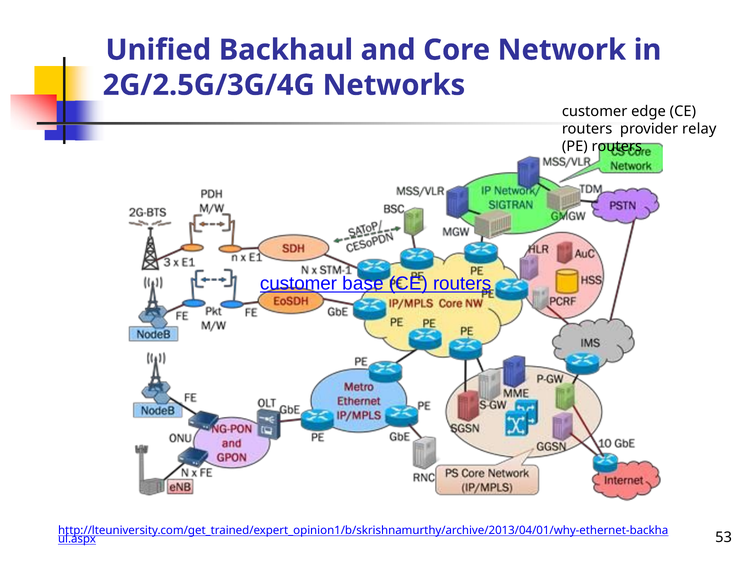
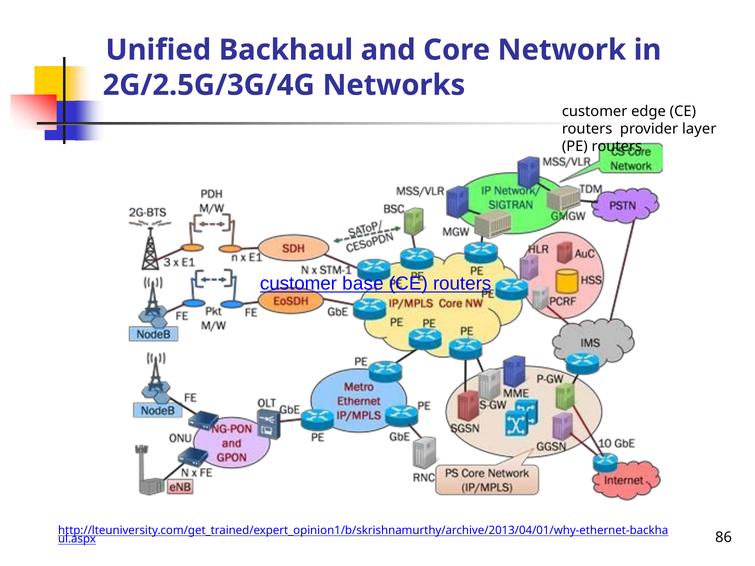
relay: relay -> layer (699, 129)
53: 53 -> 86 (724, 538)
